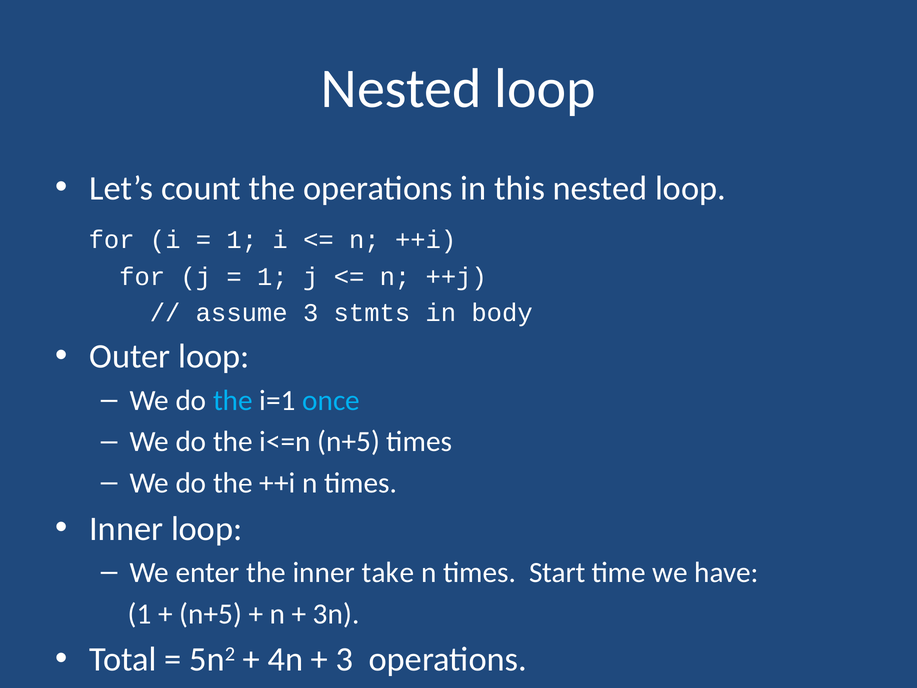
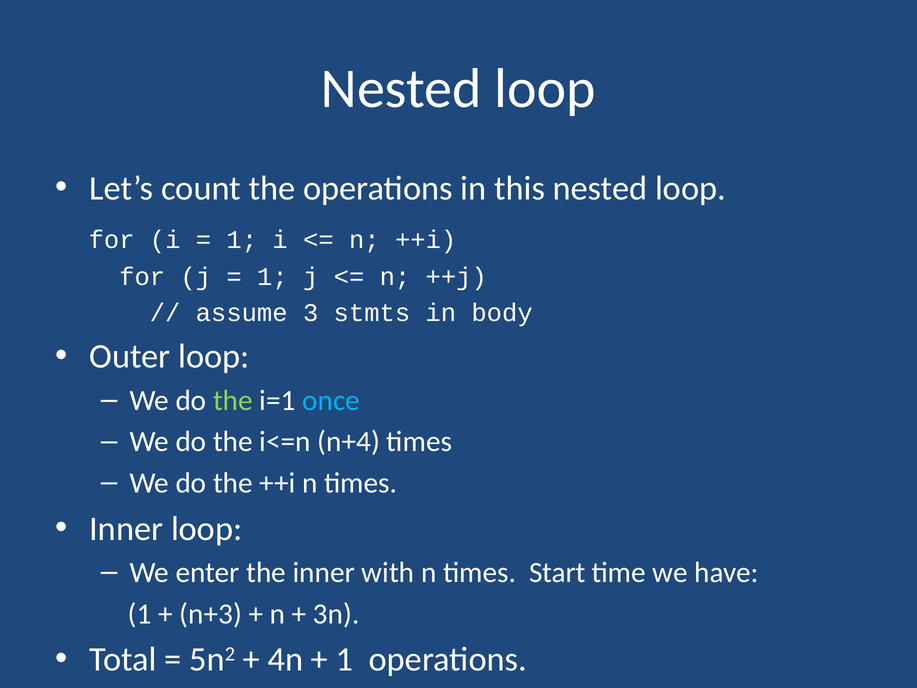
the colour: light blue -> light green (233, 400)
i<=n n+5: n+5 -> n+4 (349, 442)
take: take -> with (388, 572)
n+5: n+5 -> n+3 (211, 614)
3: 3 -> 1 (345, 659)
